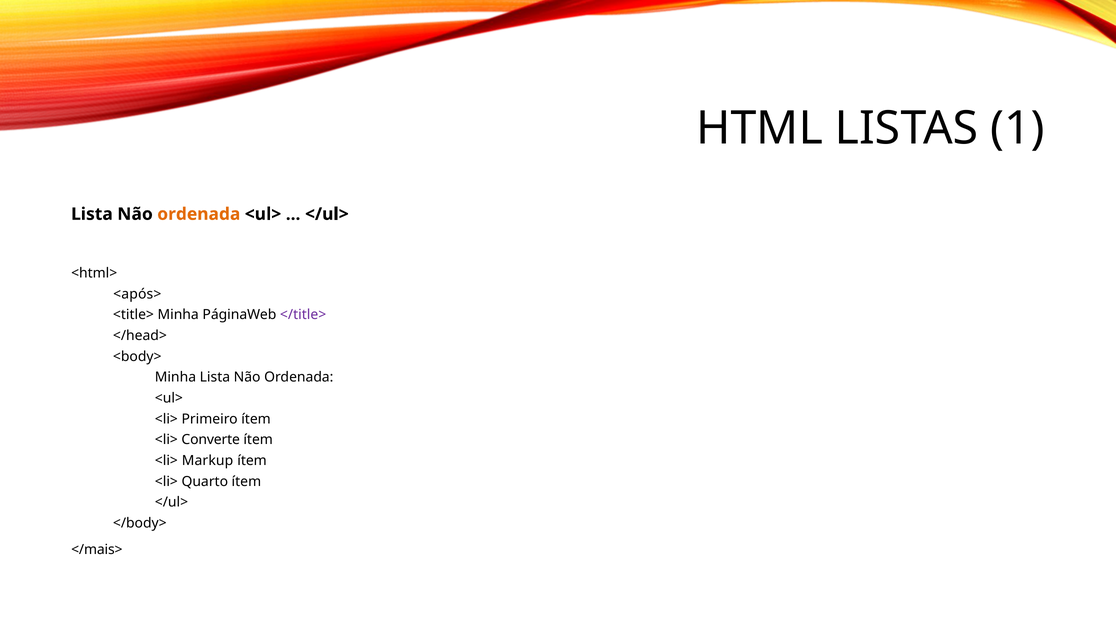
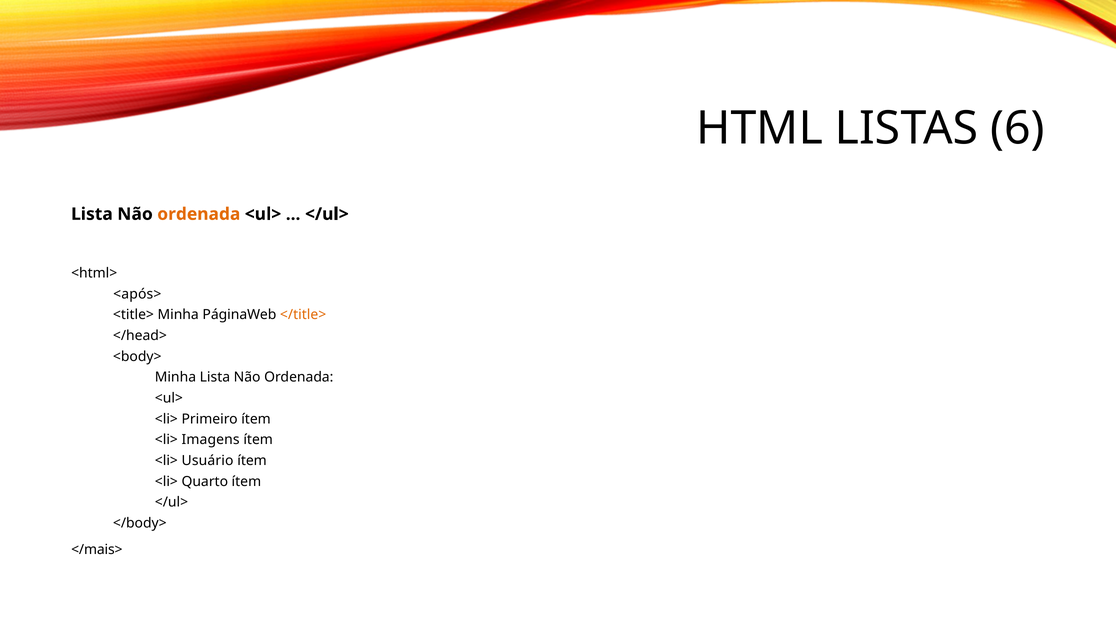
1: 1 -> 6 (1018, 129)
</title> colour: purple -> orange (303, 315)
Converte: Converte -> Imagens (211, 440)
Markup: Markup -> Usuário (208, 461)
